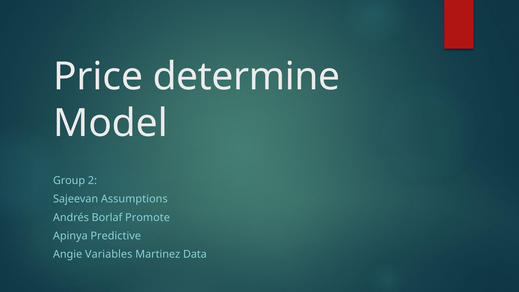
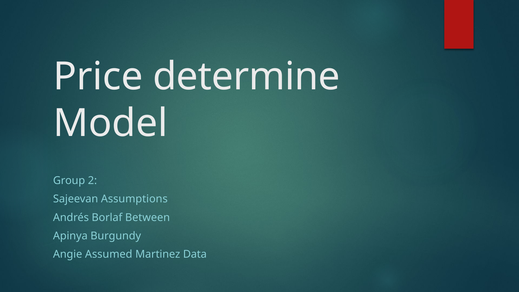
Promote: Promote -> Between (148, 217)
Predictive: Predictive -> Burgundy (116, 236)
Variables: Variables -> Assumed (109, 254)
